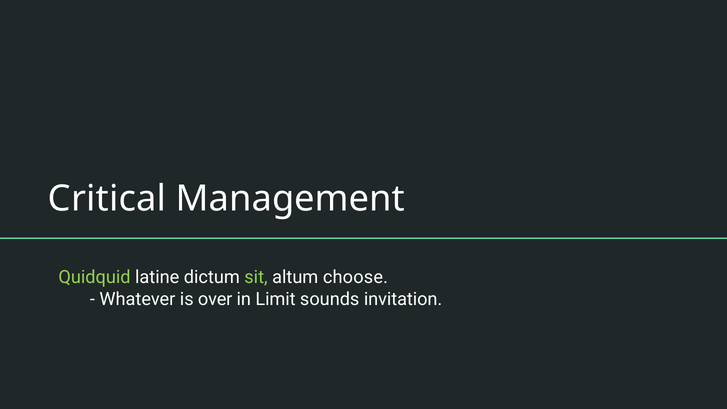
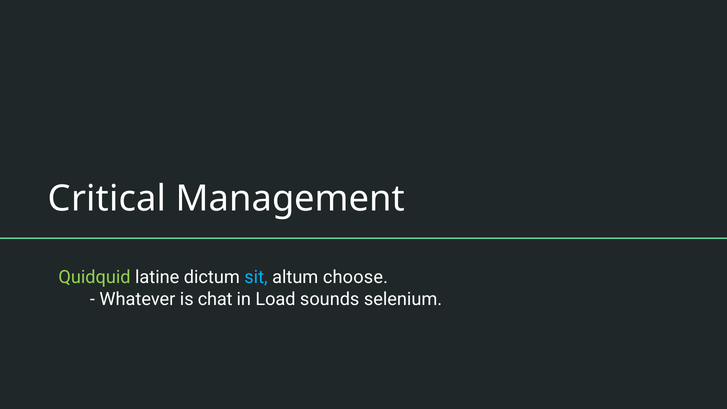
sit colour: light green -> light blue (256, 277)
over: over -> chat (215, 299)
Limit: Limit -> Load (275, 299)
invitation: invitation -> selenium (403, 299)
